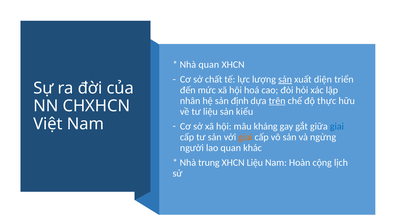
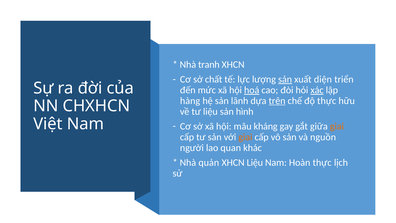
Nhà quan: quan -> tranh (209, 65)
hoá underline: none -> present (252, 90)
xác underline: none -> present (317, 90)
nhân: nhân -> hàng (190, 101)
định: định -> lãnh (240, 101)
kiểu: kiểu -> hình (245, 111)
giai colour: blue -> orange (337, 126)
ngừng: ngừng -> nguồn (323, 137)
trung: trung -> quản (209, 162)
Hoàn cộng: cộng -> thực (322, 162)
